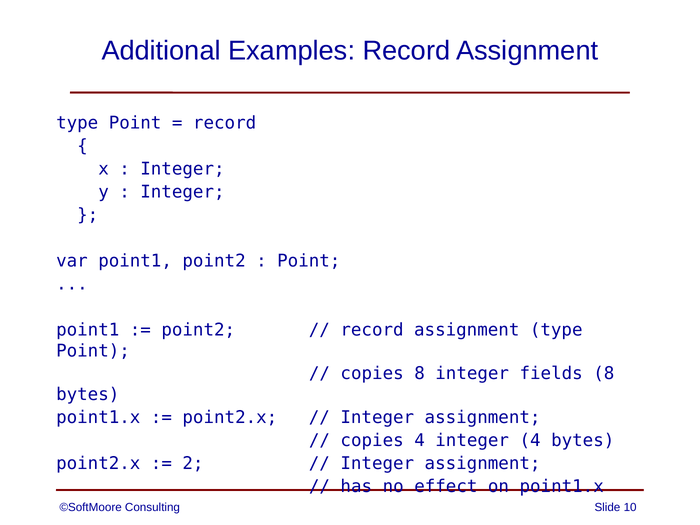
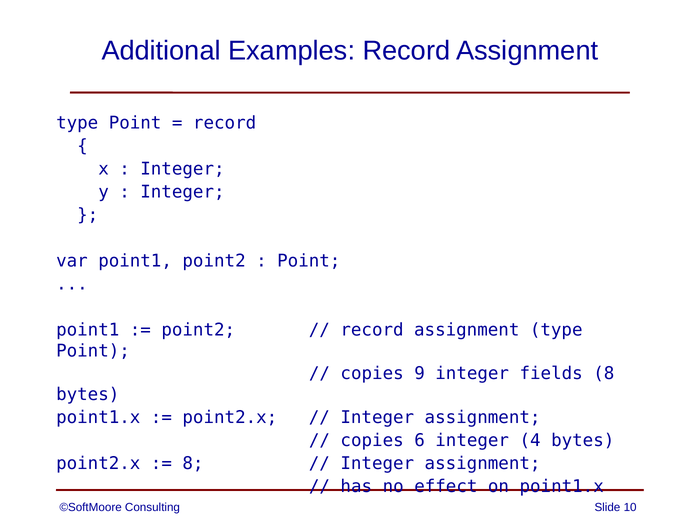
copies 8: 8 -> 9 (420, 374)
copies 4: 4 -> 6 (420, 441)
2: 2 -> 8 (193, 464)
